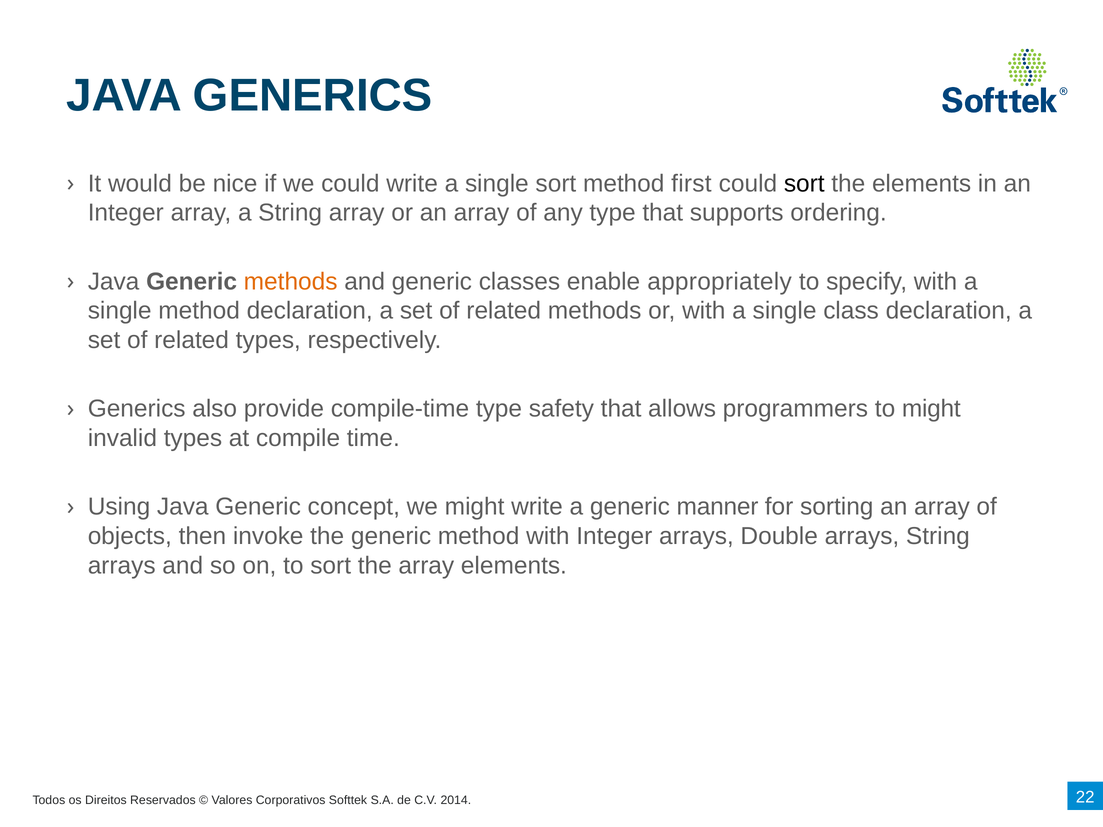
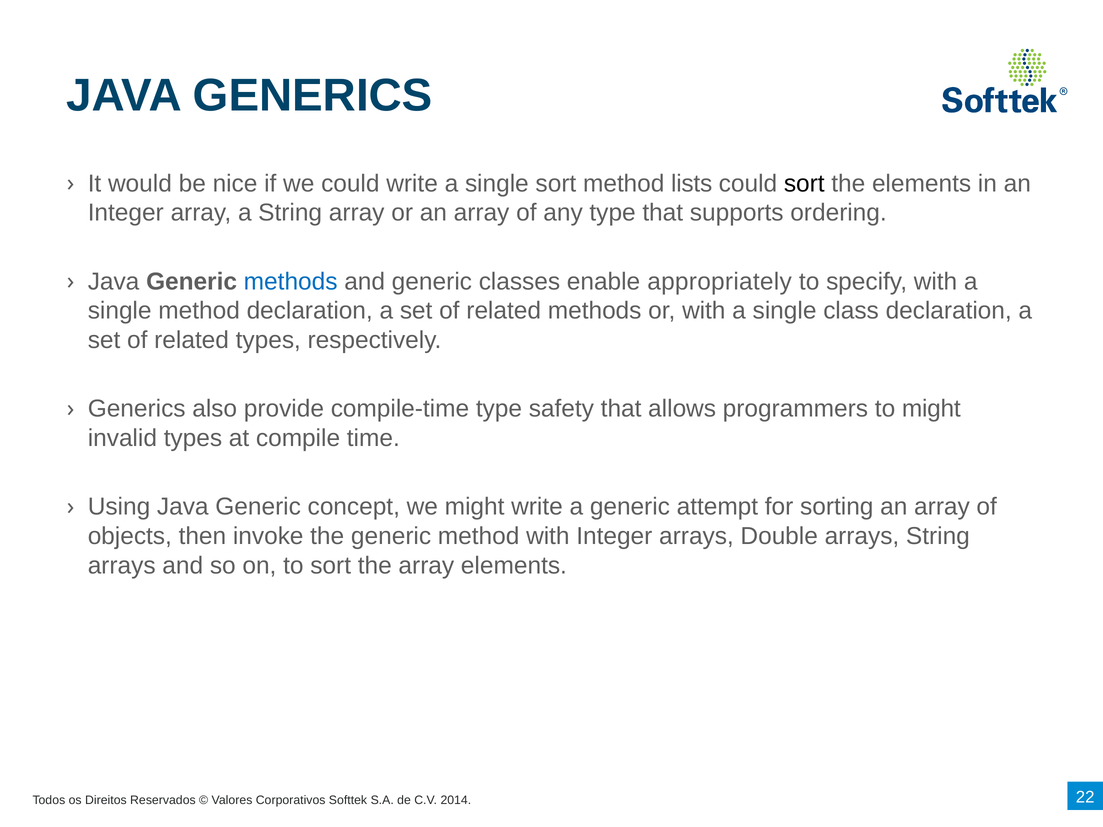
first: first -> lists (692, 184)
methods colour: orange -> blue (291, 282)
manner: manner -> attempt (717, 507)
